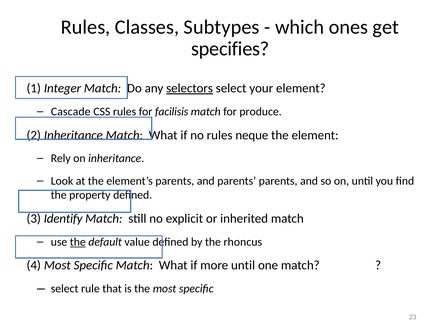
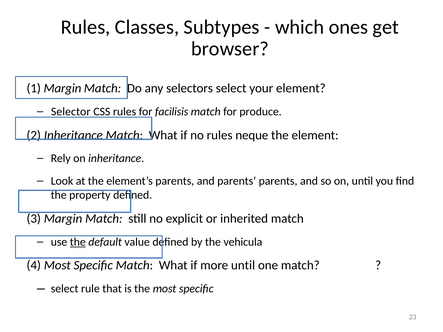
specifies: specifies -> browser (230, 49)
1 Integer: Integer -> Margin (62, 88)
selectors underline: present -> none (190, 88)
Cascade: Cascade -> Selector (71, 112)
3 Identify: Identify -> Margin (63, 219)
rhoncus: rhoncus -> vehicula (243, 242)
